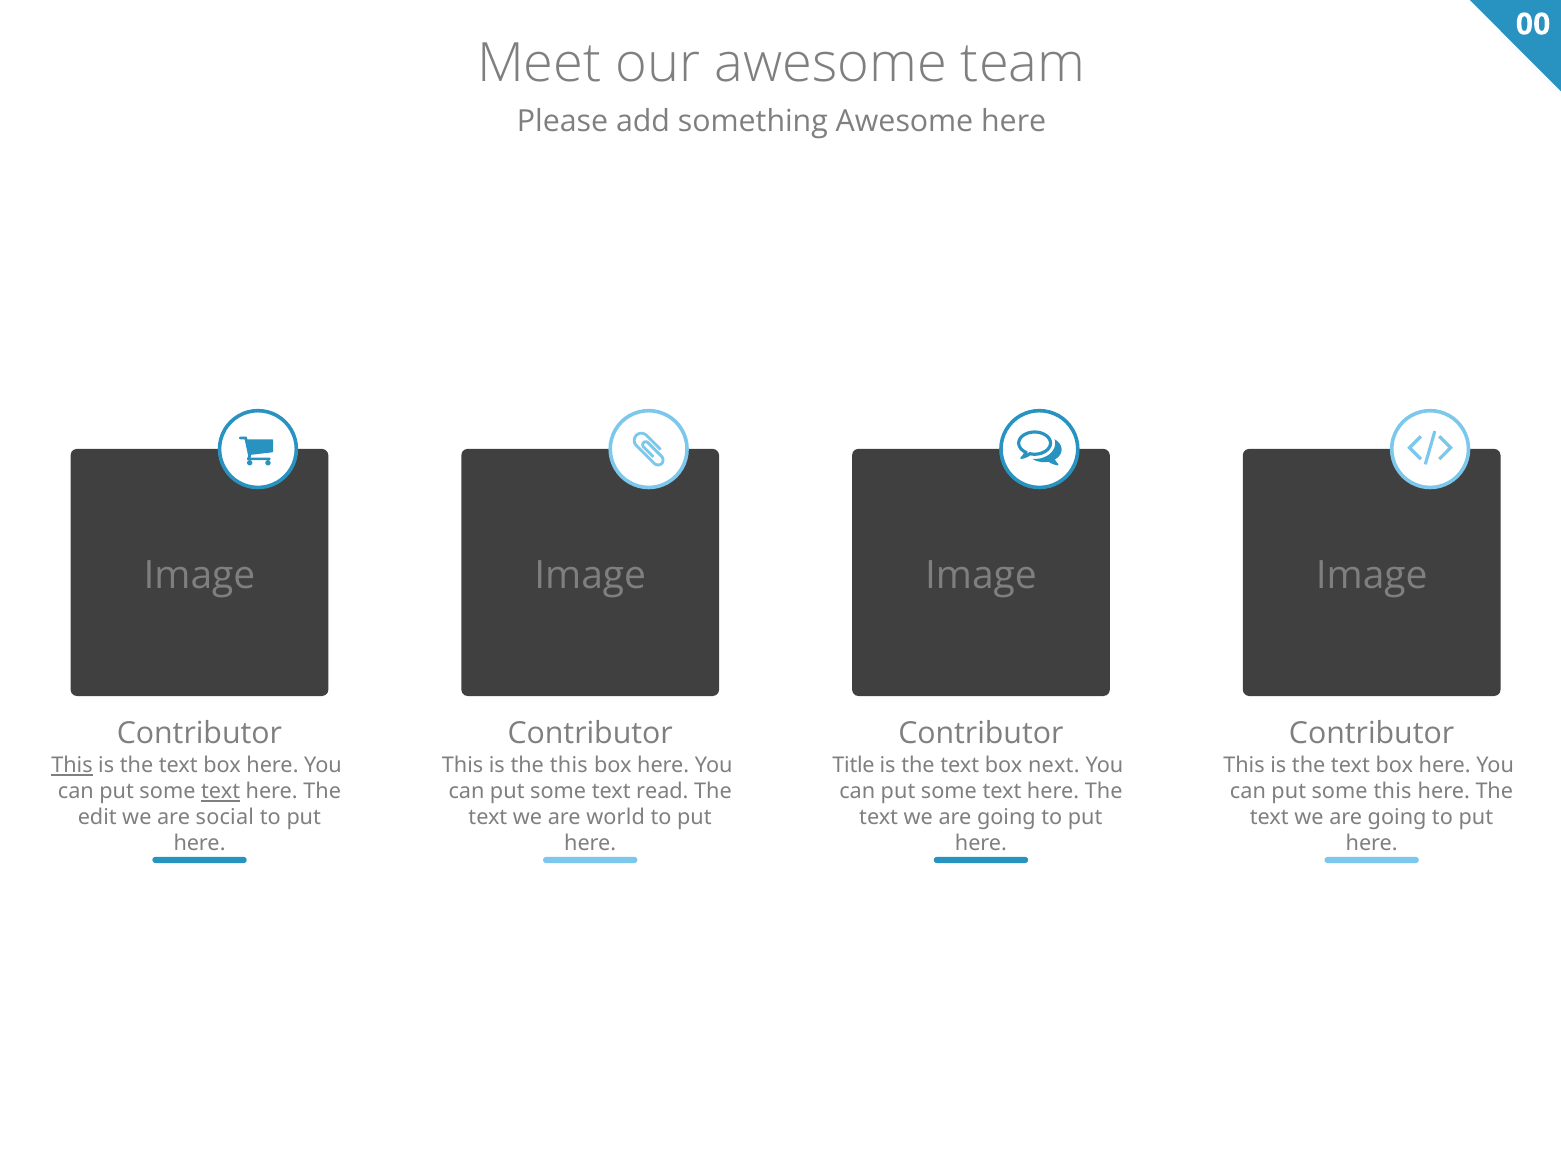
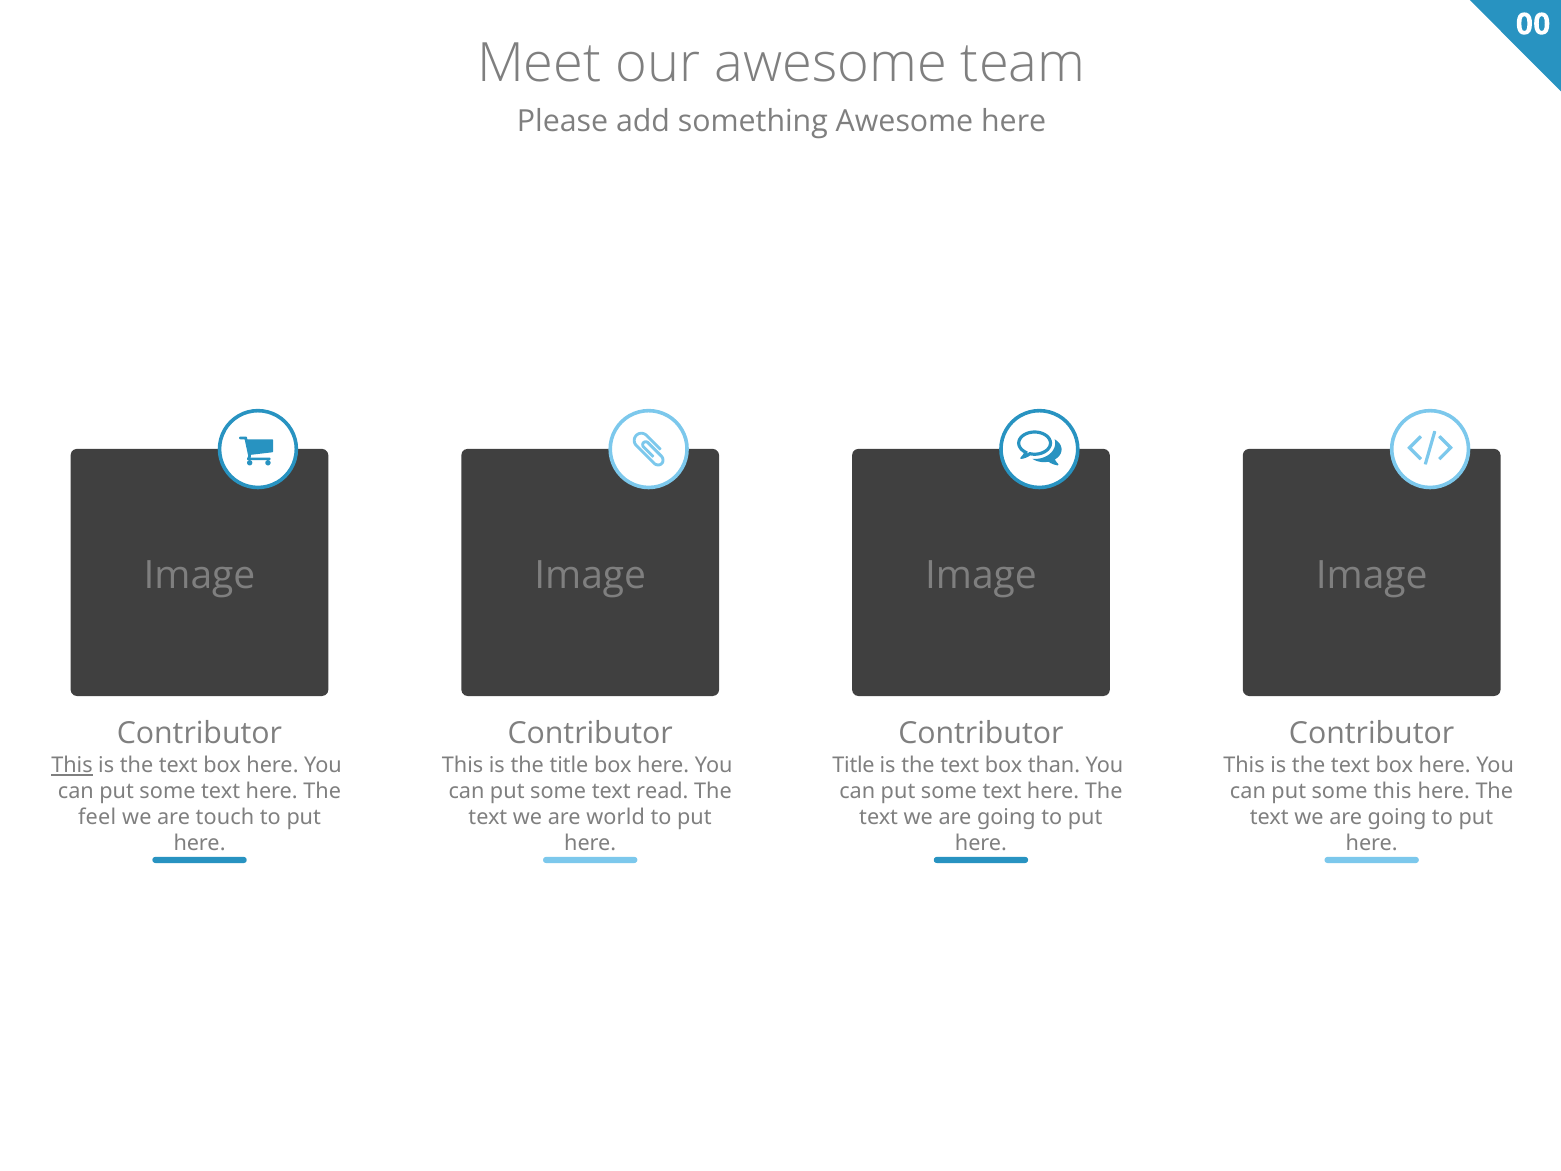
the this: this -> title (569, 765)
next: next -> than (1054, 765)
text underline: present -> none (221, 791)
edit: edit -> feel (97, 817)
social: social -> touch (225, 817)
